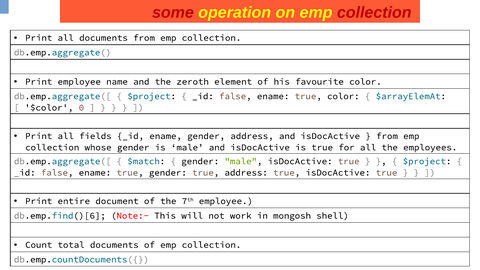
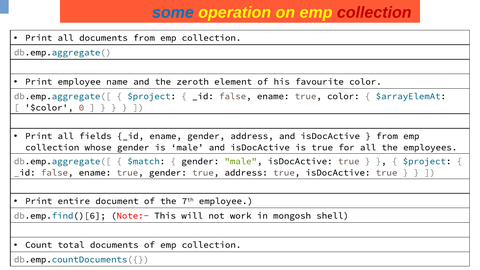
some colour: red -> blue (173, 12)
